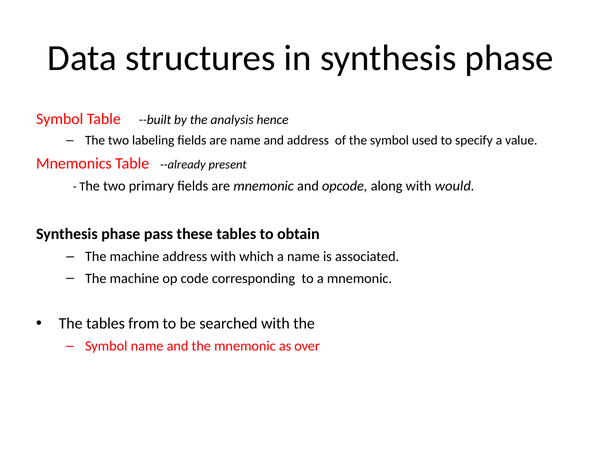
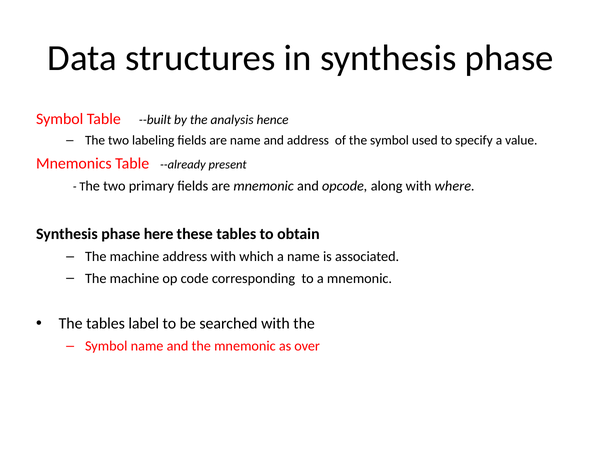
would: would -> where (455, 186)
pass: pass -> here (159, 234)
from: from -> label (144, 324)
